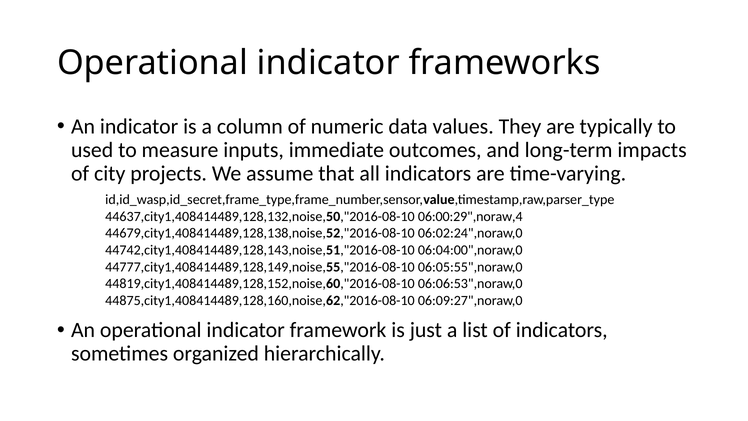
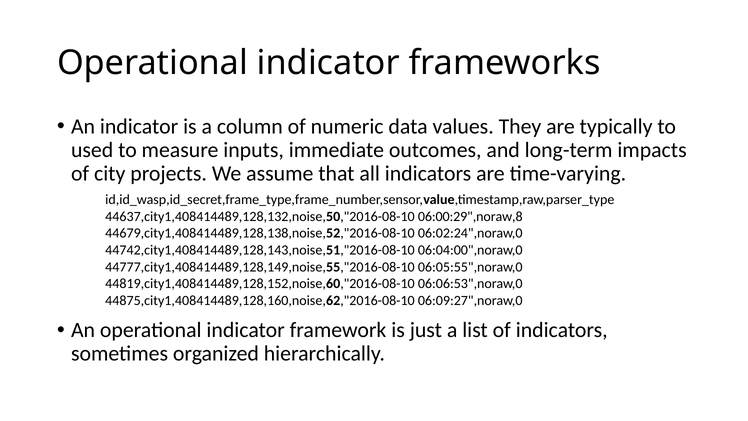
06:00:29",noraw,4: 06:00:29",noraw,4 -> 06:00:29",noraw,8 (470, 216)
